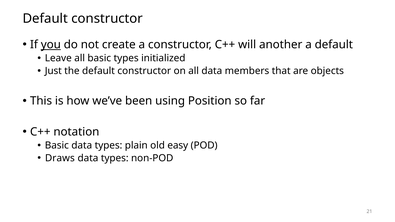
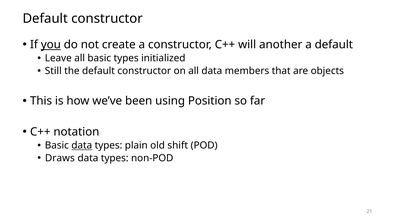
Just: Just -> Still (53, 71)
data underline: none -> present (82, 146)
easy: easy -> shift (178, 146)
